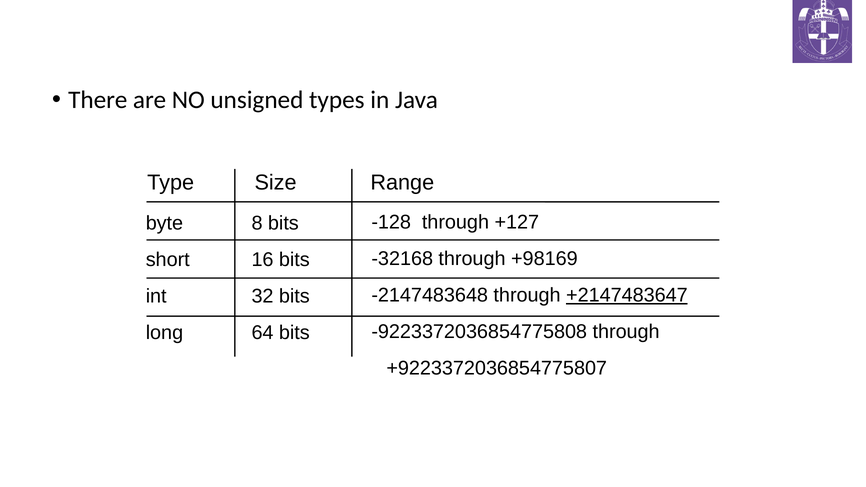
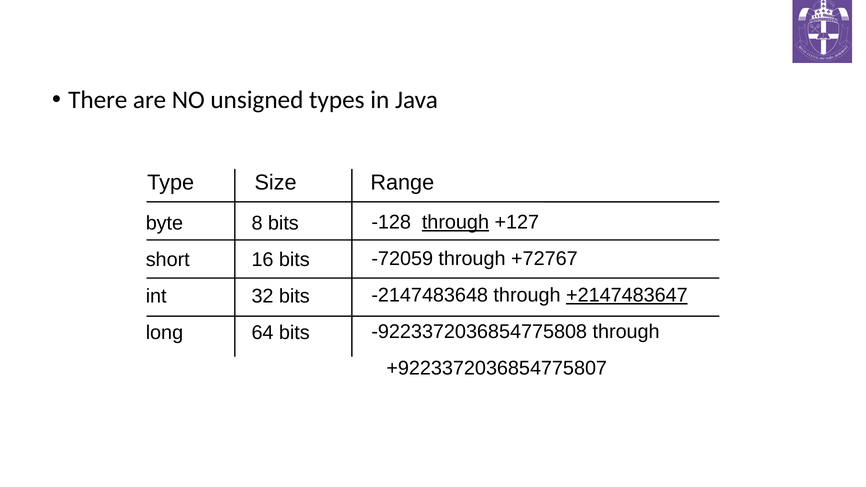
through underline: none -> present (455, 222)
-32168: -32168 -> -72059 (402, 259)
+98169: +98169 -> +72767 (544, 259)
